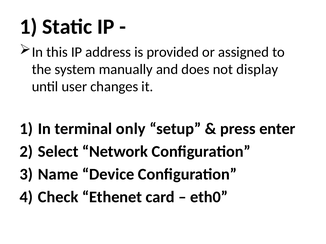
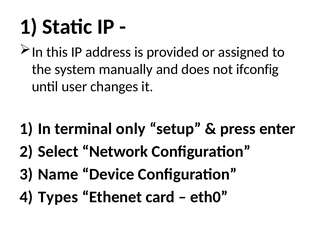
display: display -> ifconfig (257, 69)
Check: Check -> Types (58, 197)
